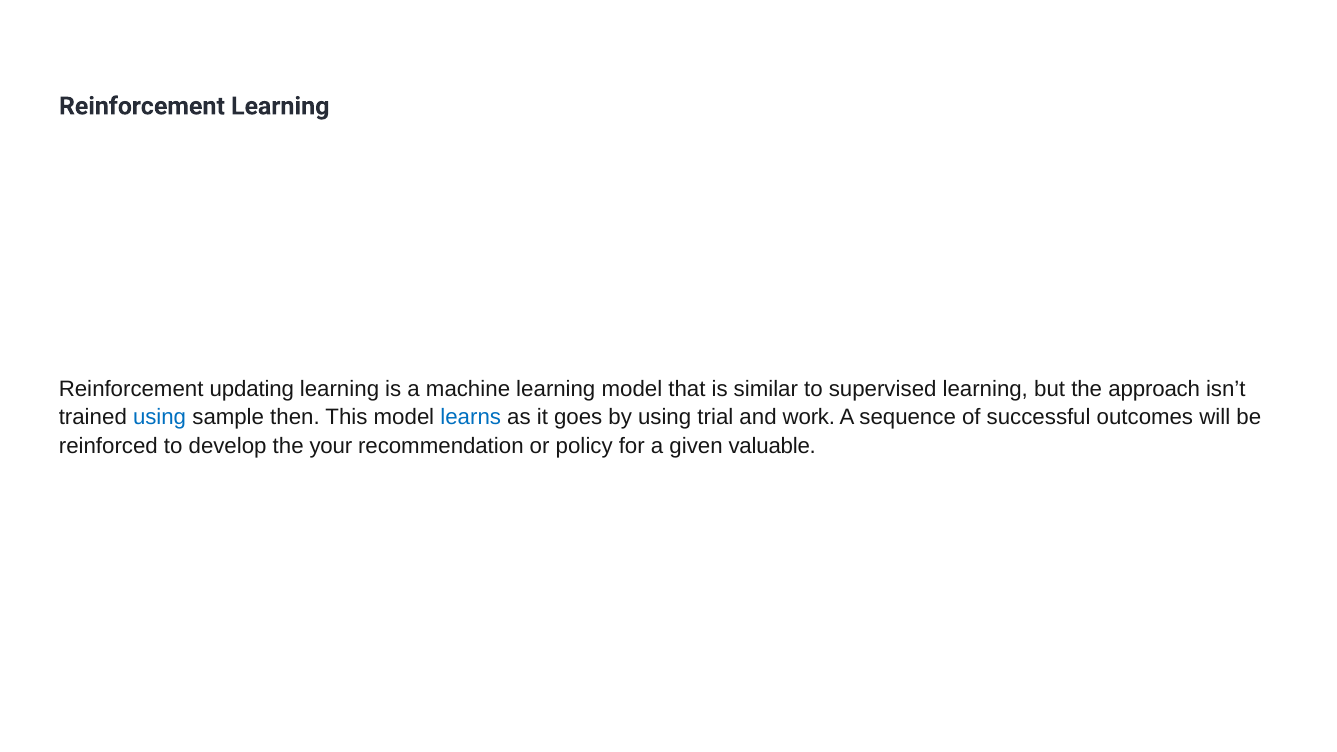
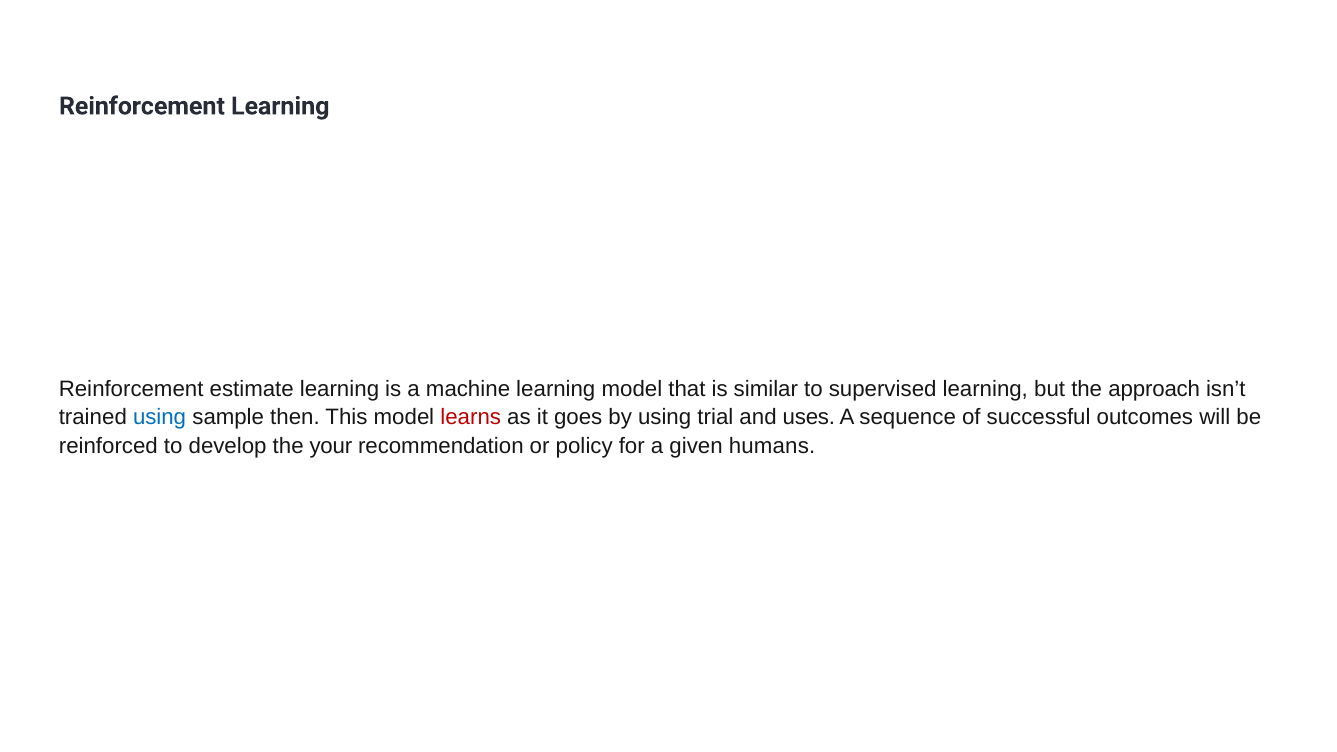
updating: updating -> estimate (252, 389)
learns colour: blue -> red (471, 417)
work: work -> uses (809, 417)
valuable: valuable -> humans (772, 446)
